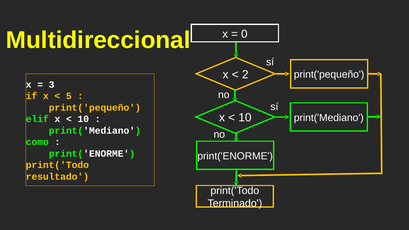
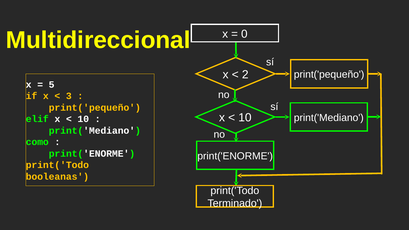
3: 3 -> 5 (52, 85)
5: 5 -> 3 (69, 96)
resultado: resultado -> booleanas (57, 177)
